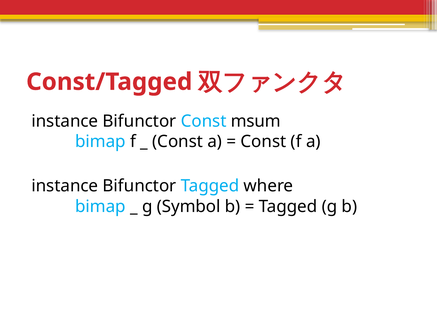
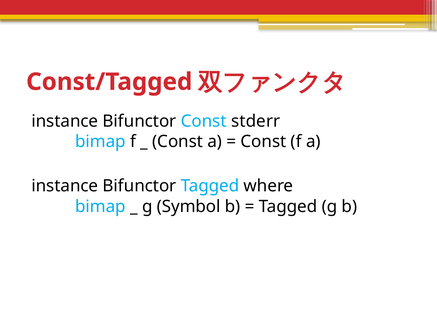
msum: msum -> stderr (256, 121)
